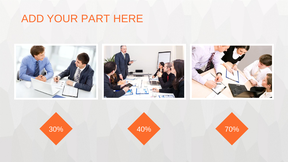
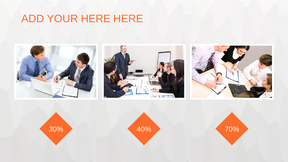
YOUR PART: PART -> HERE (96, 19)
